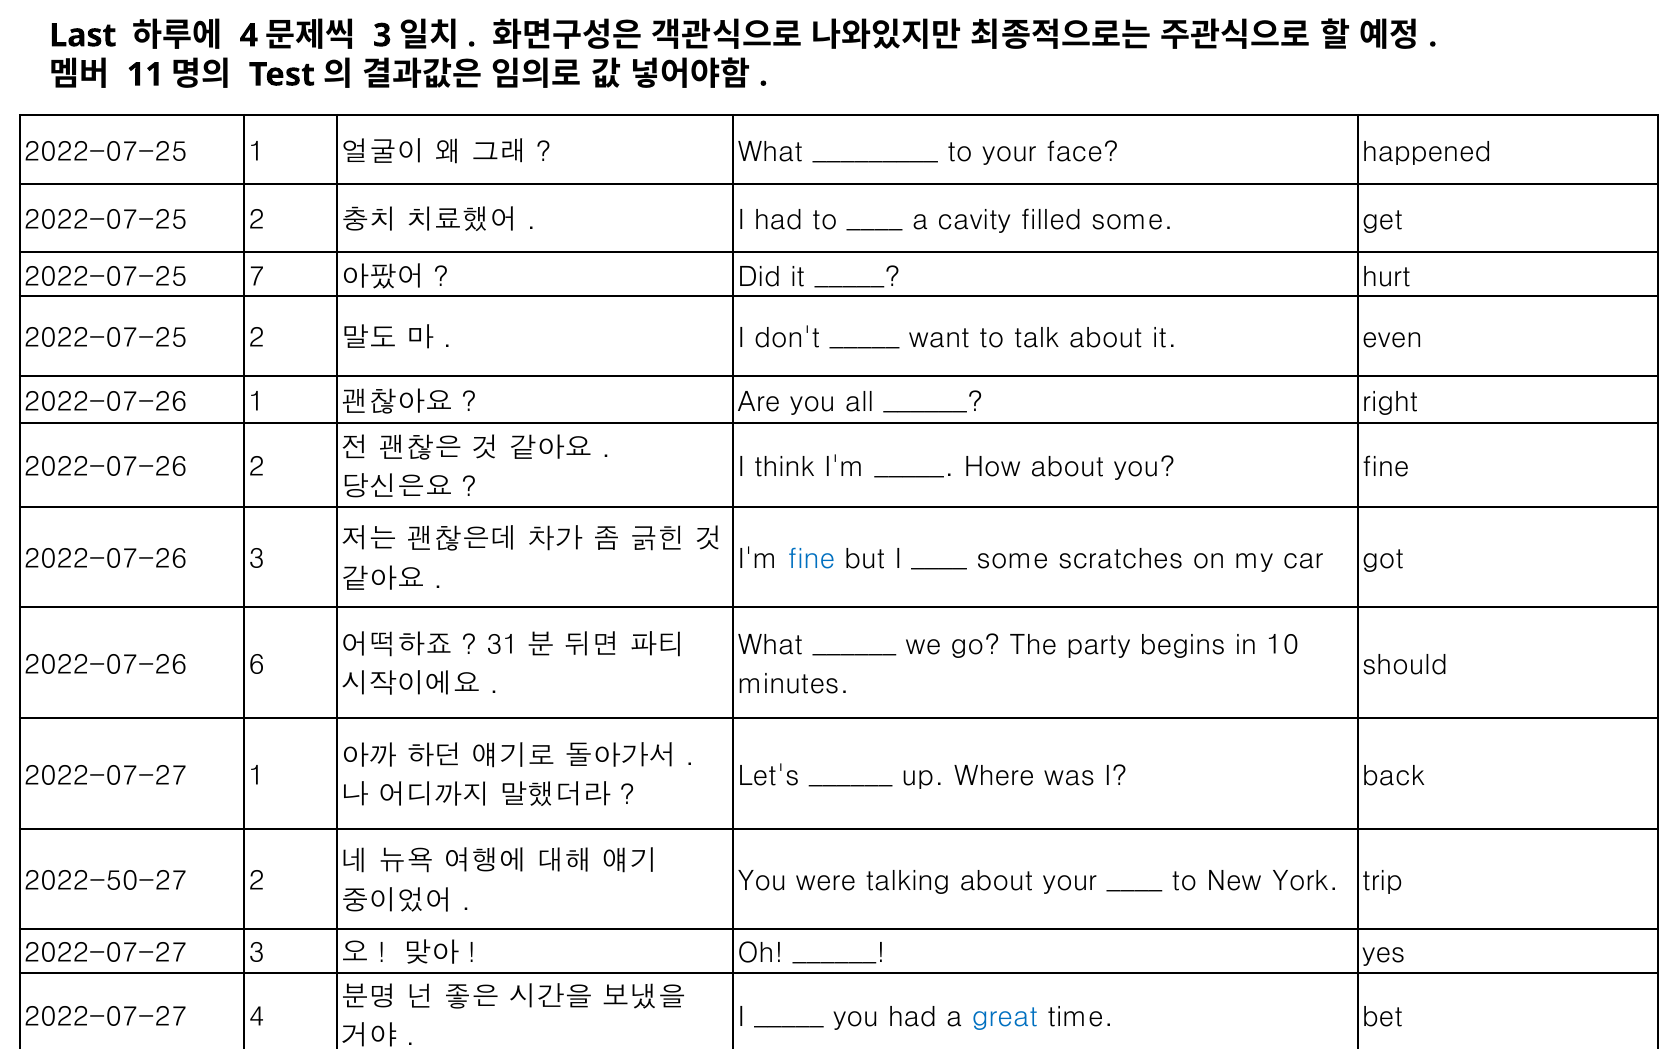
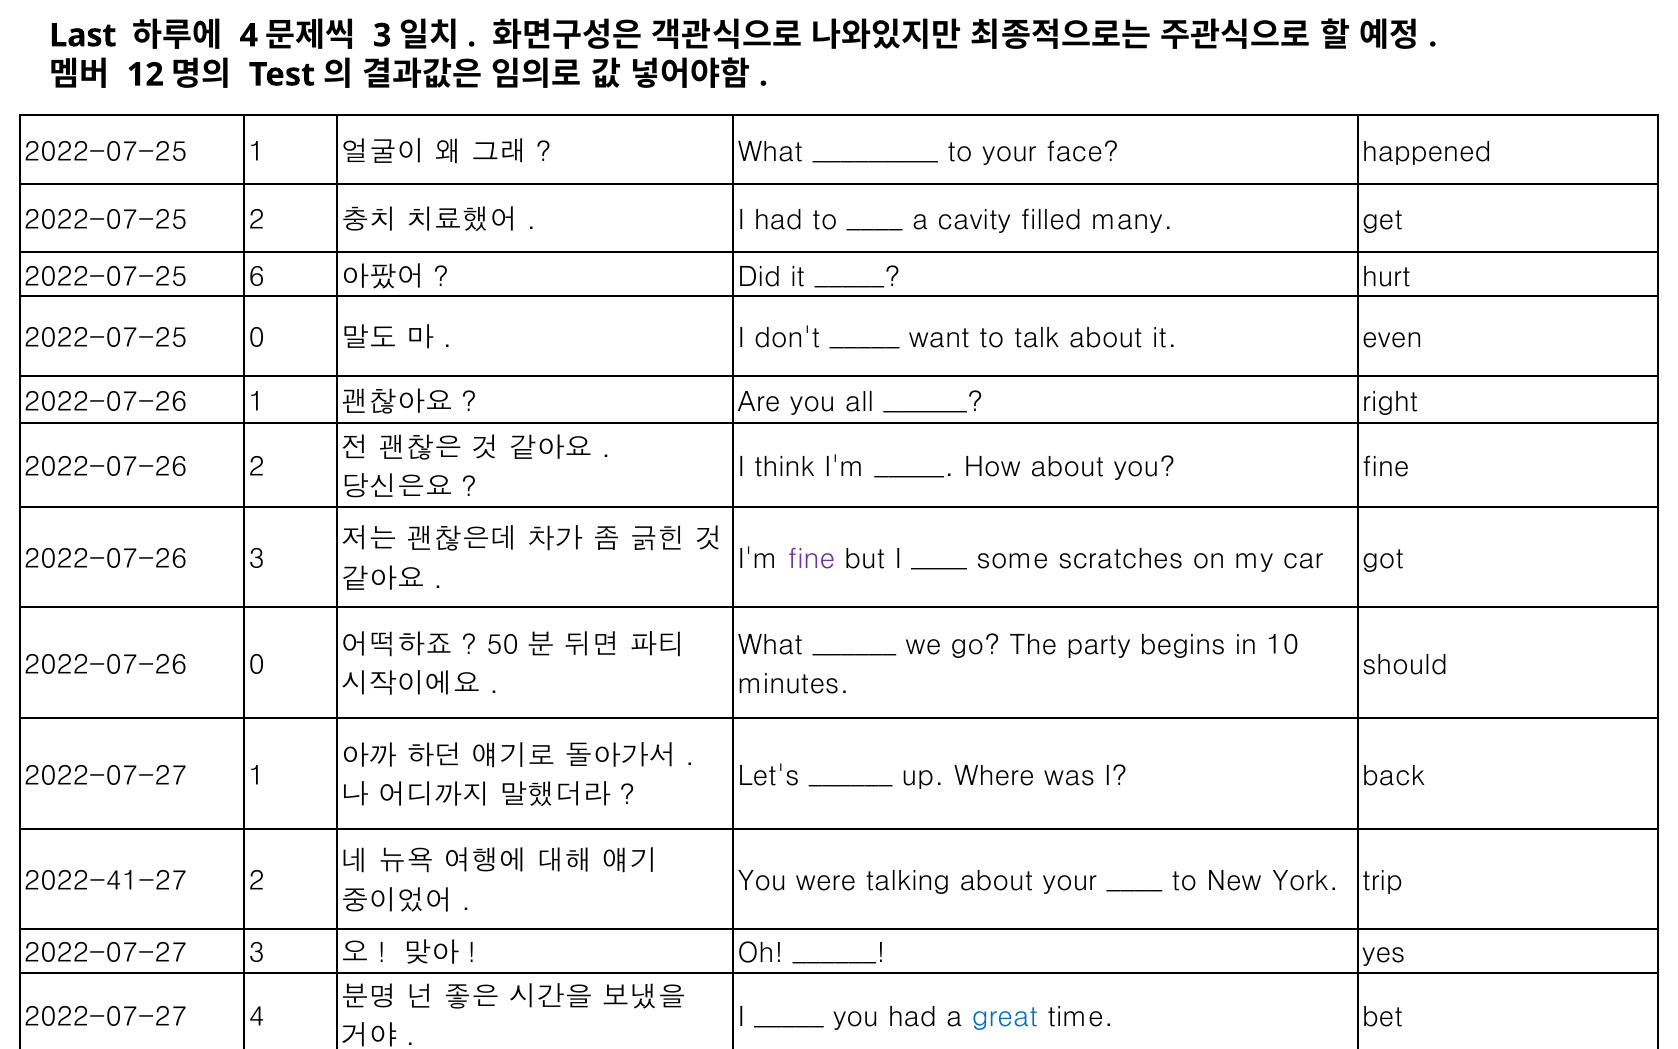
11: 11 -> 12 (145, 75)
filled some: some -> many (1132, 221)
7: 7 -> 6 (257, 277)
2: 2 -> 0 (257, 338)
fine colour: blue -> purple (811, 559)
31: 31 -> 50 (503, 645)
2022-07-26 6: 6 -> 0 (257, 665)
2022-50-27: 2022-50-27 -> 2022-41-27 (106, 881)
